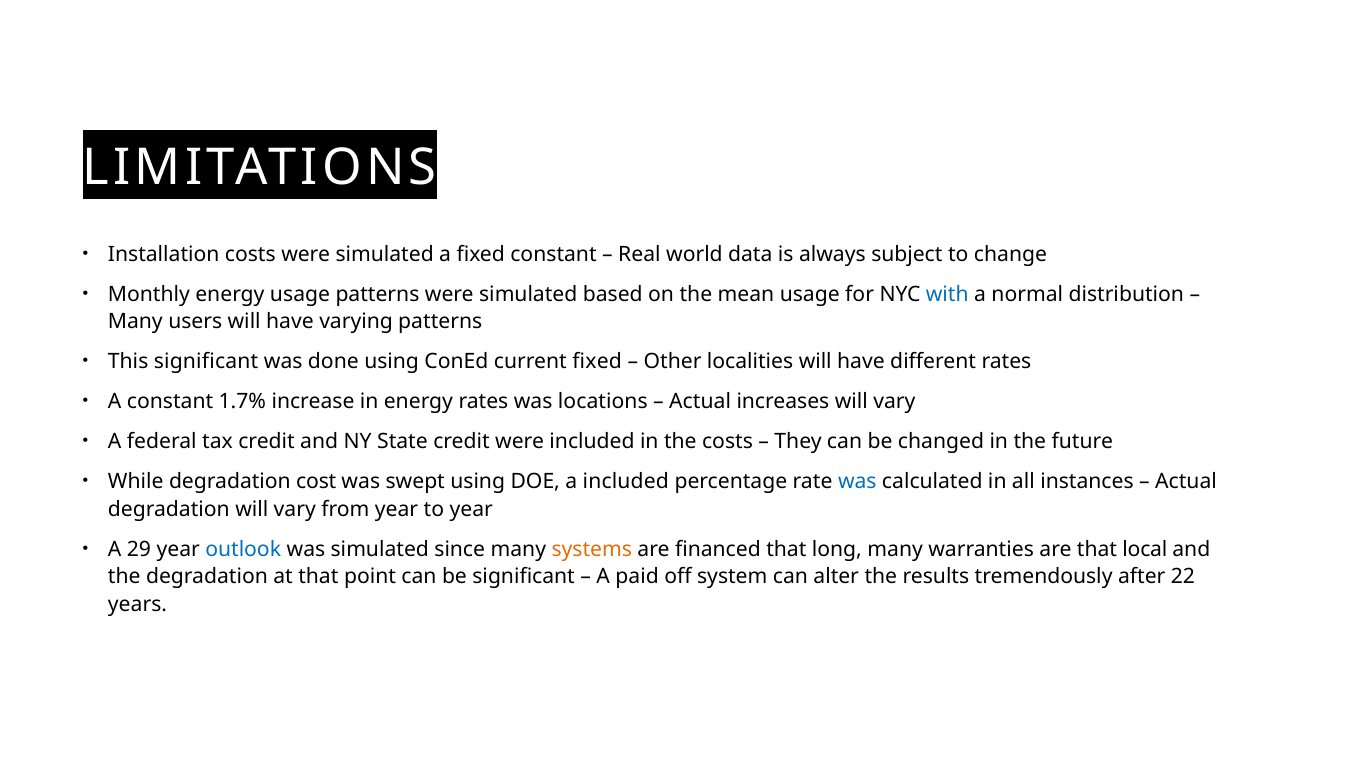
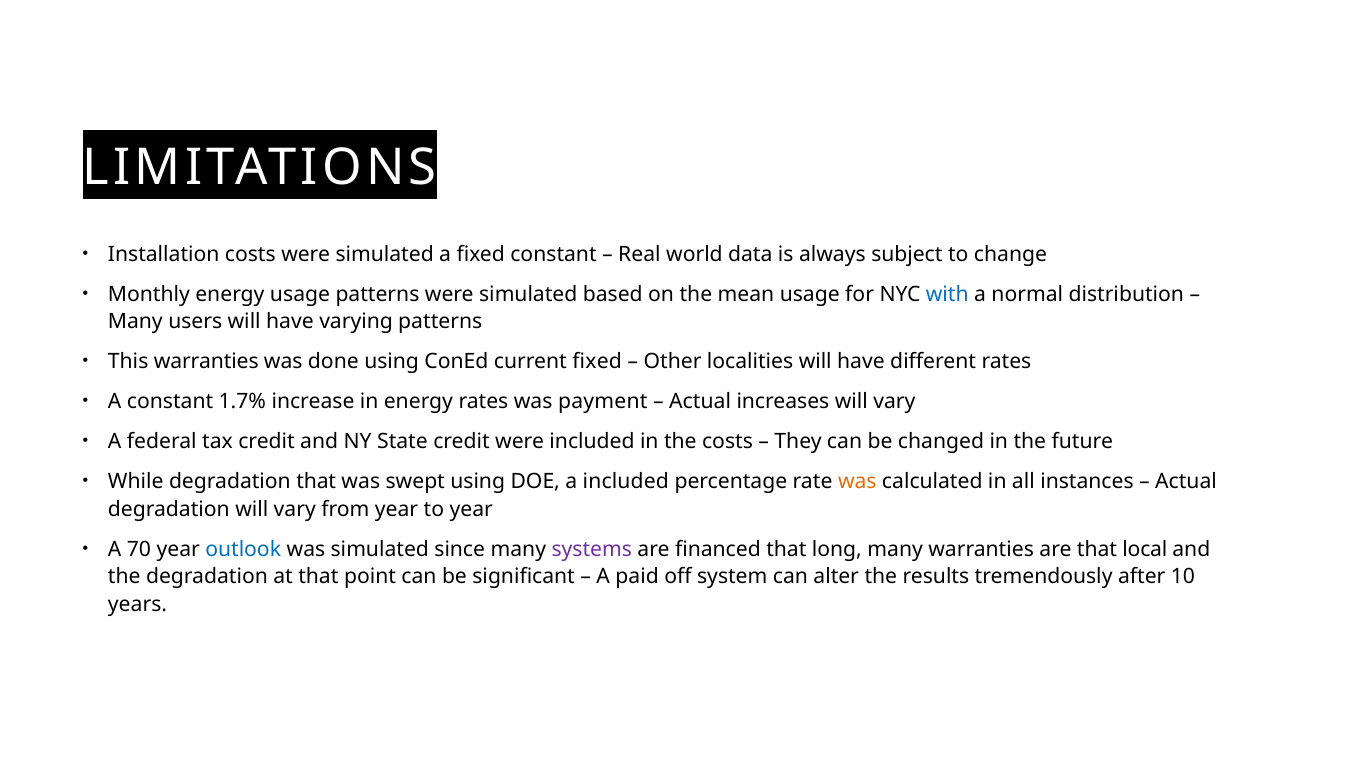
This significant: significant -> warranties (206, 361)
locations: locations -> payment (603, 402)
degradation cost: cost -> that (316, 482)
was colour: blue -> orange (857, 482)
29: 29 -> 70 (139, 549)
systems colour: orange -> purple (592, 549)
22: 22 -> 10 (1183, 576)
